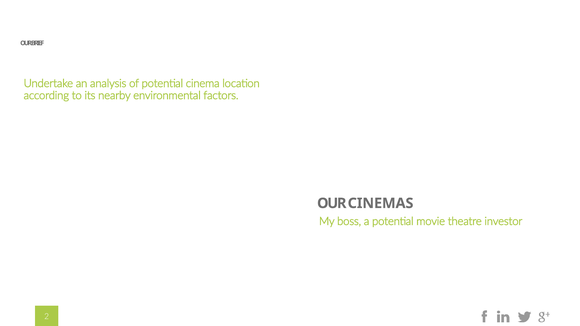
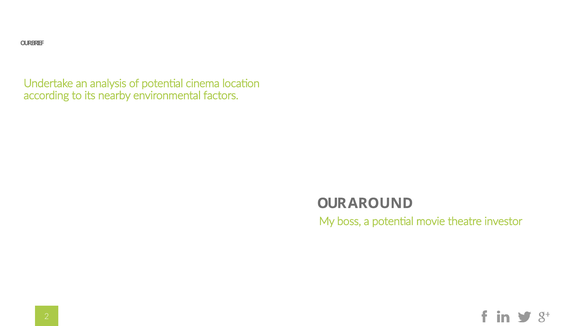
CINEMAS: CINEMAS -> AROUND (380, 203)
